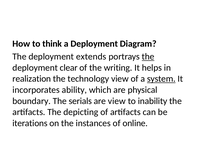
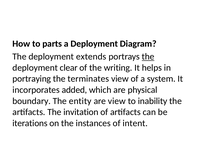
think: think -> parts (52, 44)
realization: realization -> portraying (32, 79)
technology: technology -> terminates (88, 79)
system underline: present -> none (161, 79)
ability: ability -> added (74, 90)
serials: serials -> entity (80, 101)
depicting: depicting -> invitation (81, 112)
online: online -> intent (135, 123)
